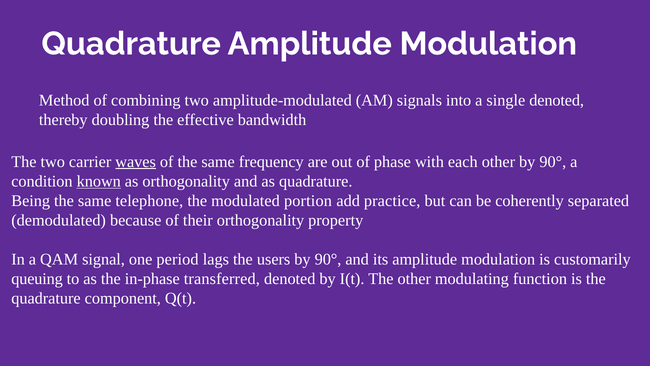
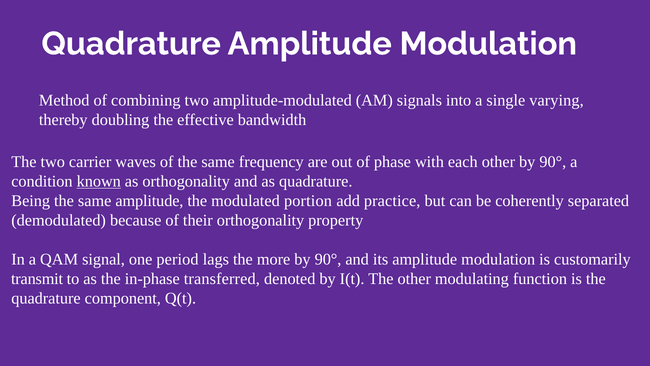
single denoted: denoted -> varying (557, 100)
waves underline: present -> none (136, 162)
same telephone: telephone -> amplitude (149, 201)
users: users -> more (274, 259)
queuing: queuing -> transmit (37, 279)
